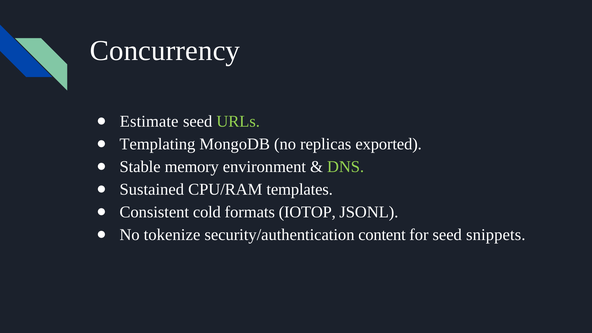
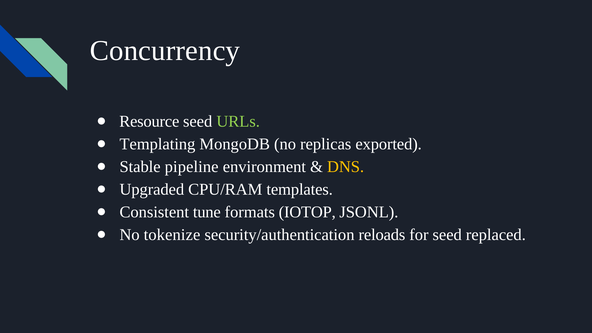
Estimate: Estimate -> Resource (149, 121)
memory: memory -> pipeline (192, 167)
DNS colour: light green -> yellow (346, 167)
Sustained: Sustained -> Upgraded (152, 189)
cold: cold -> tune (207, 212)
content: content -> reloads (382, 235)
snippets: snippets -> replaced (496, 235)
